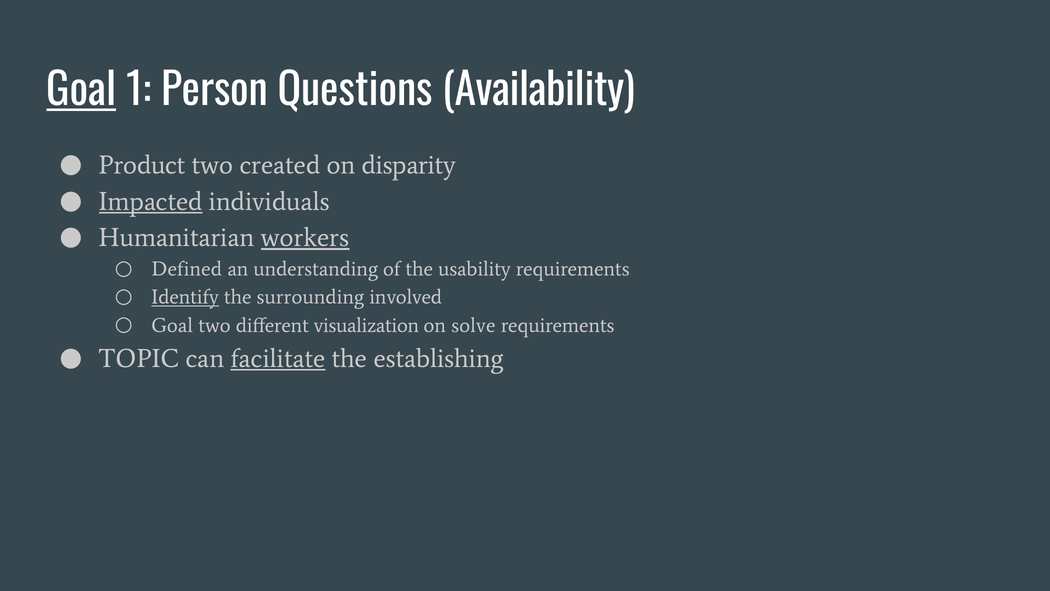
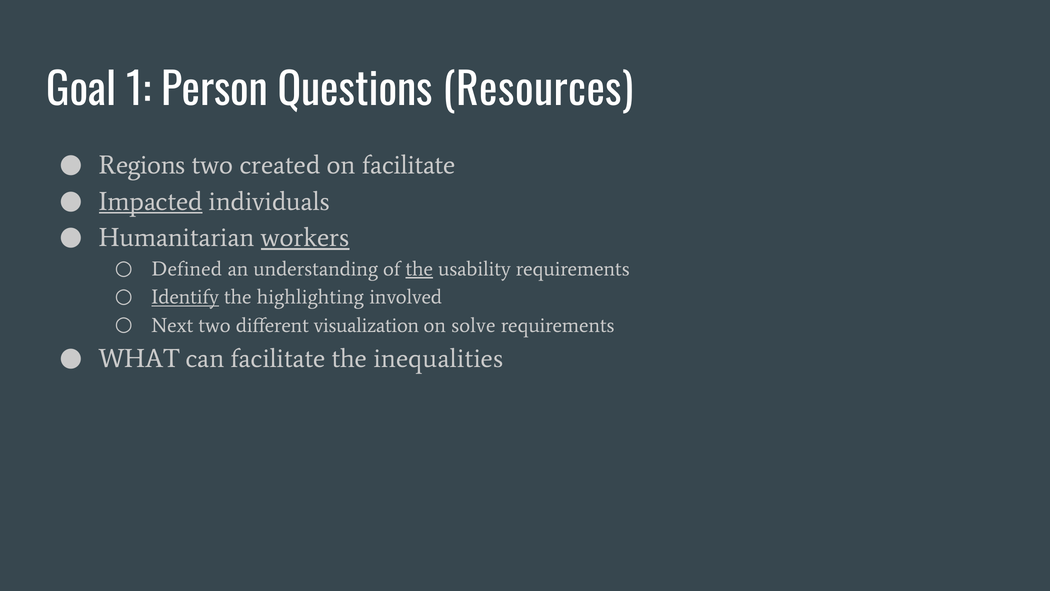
Goal underline: present -> none (81, 91)
Availability: Availability -> Resources (538, 91)
Product: Product -> Regions (142, 165)
on disparity: disparity -> facilitate (409, 165)
the underline: none -> present (419, 269)
surrounding: surrounding -> highlighting (310, 297)
Goal: Goal -> Next (172, 325)
TOPIC: TOPIC -> WHAT (139, 358)
facilitate underline: present -> none (278, 358)
establishing: establishing -> inequalities (439, 358)
